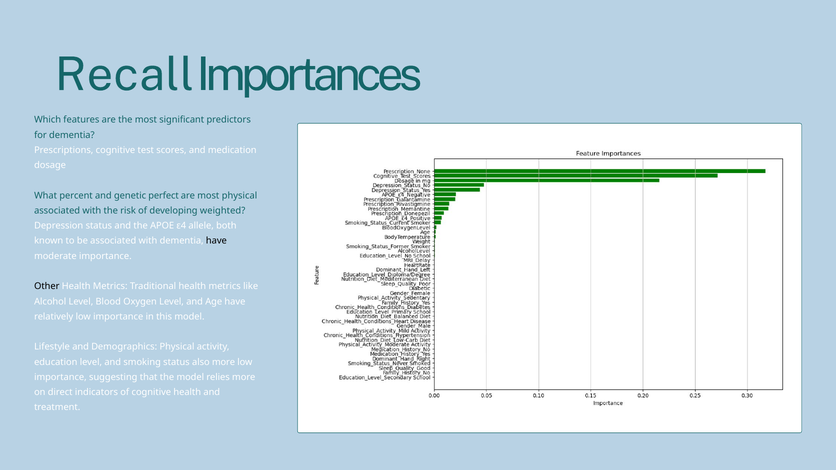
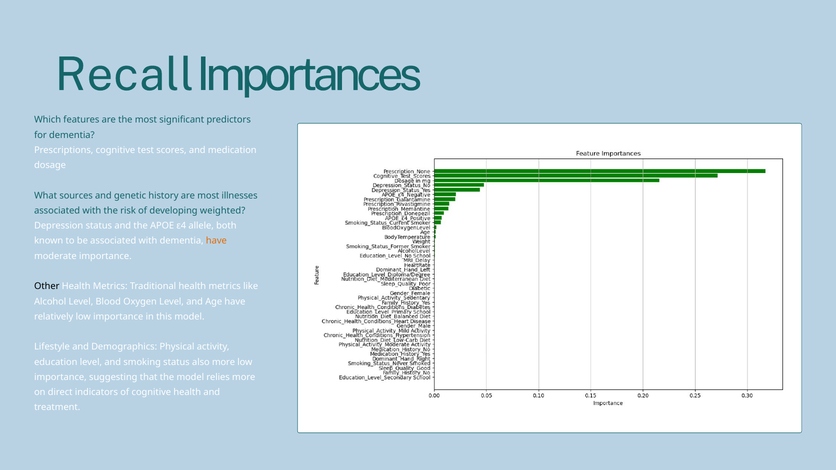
percent: percent -> sources (76, 196)
perfect: perfect -> history (163, 196)
most physical: physical -> illnesses (240, 196)
have colour: black -> orange (216, 241)
